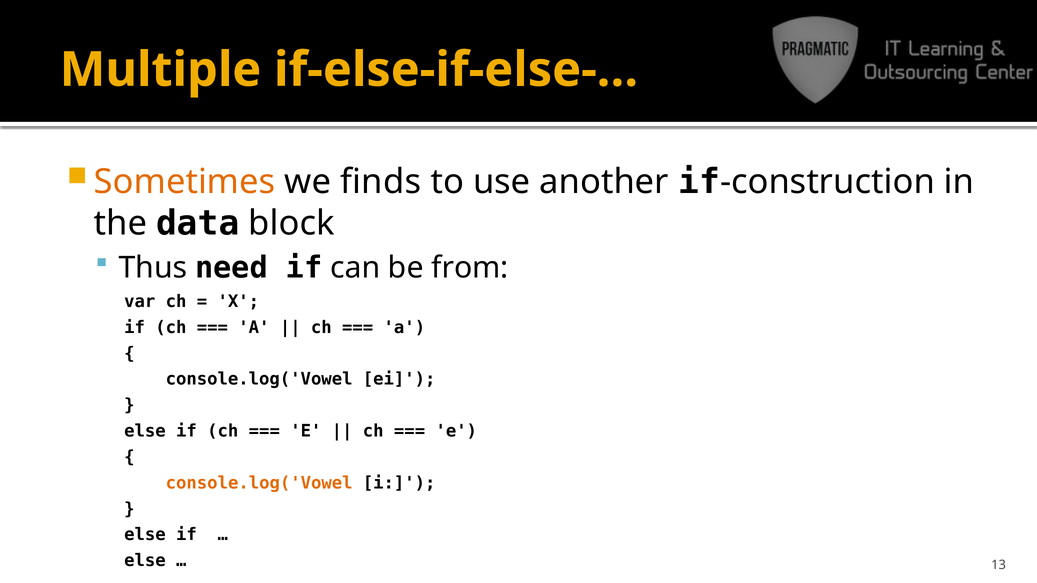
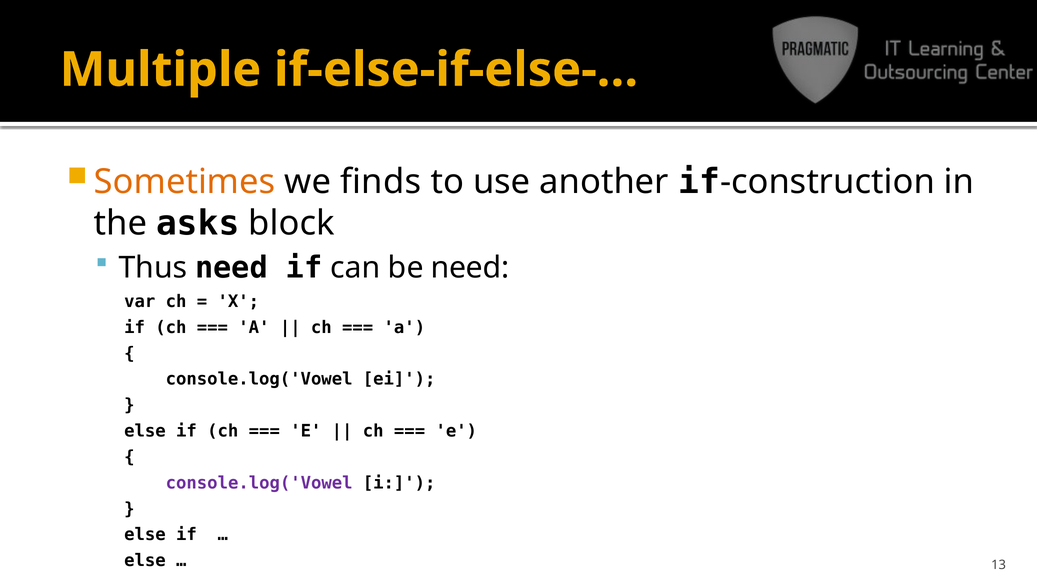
data: data -> asks (198, 223)
be from: from -> need (470, 268)
console.log('Vowel colour: orange -> purple (259, 483)
